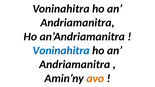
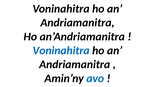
avo colour: orange -> blue (95, 78)
